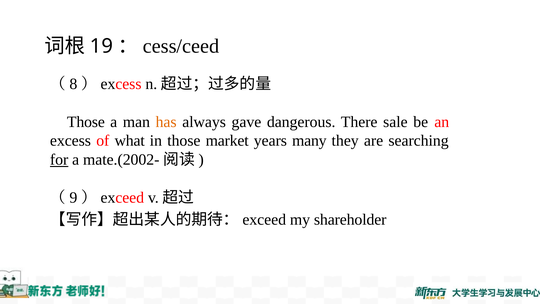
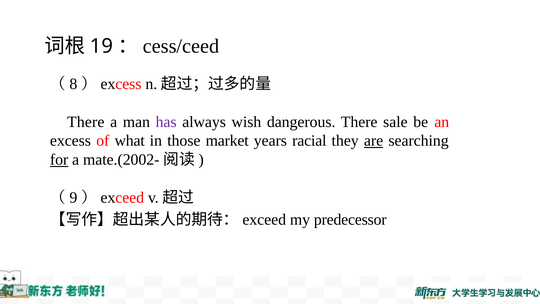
Those: Those -> There (86, 122)
has colour: orange -> purple (166, 122)
gave: gave -> wish (246, 122)
many: many -> racial (309, 141)
are underline: none -> present (374, 141)
shareholder: shareholder -> predecessor (350, 219)
